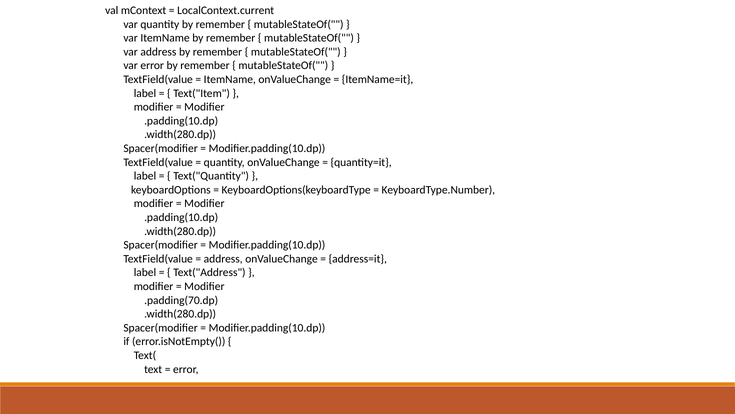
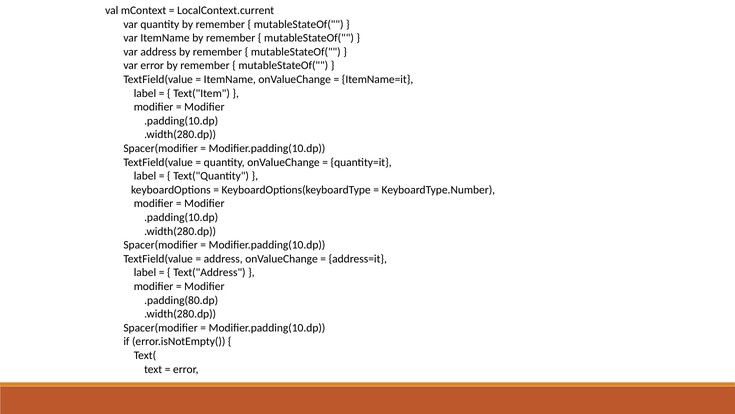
.padding(70.dp: .padding(70.dp -> .padding(80.dp (181, 300)
